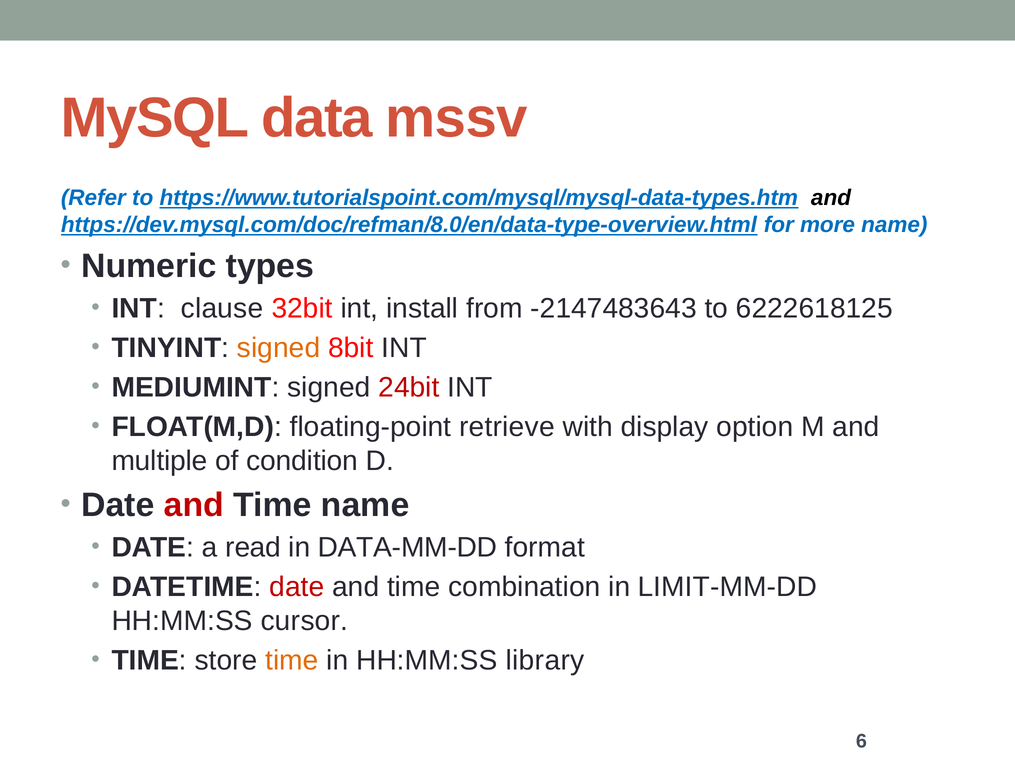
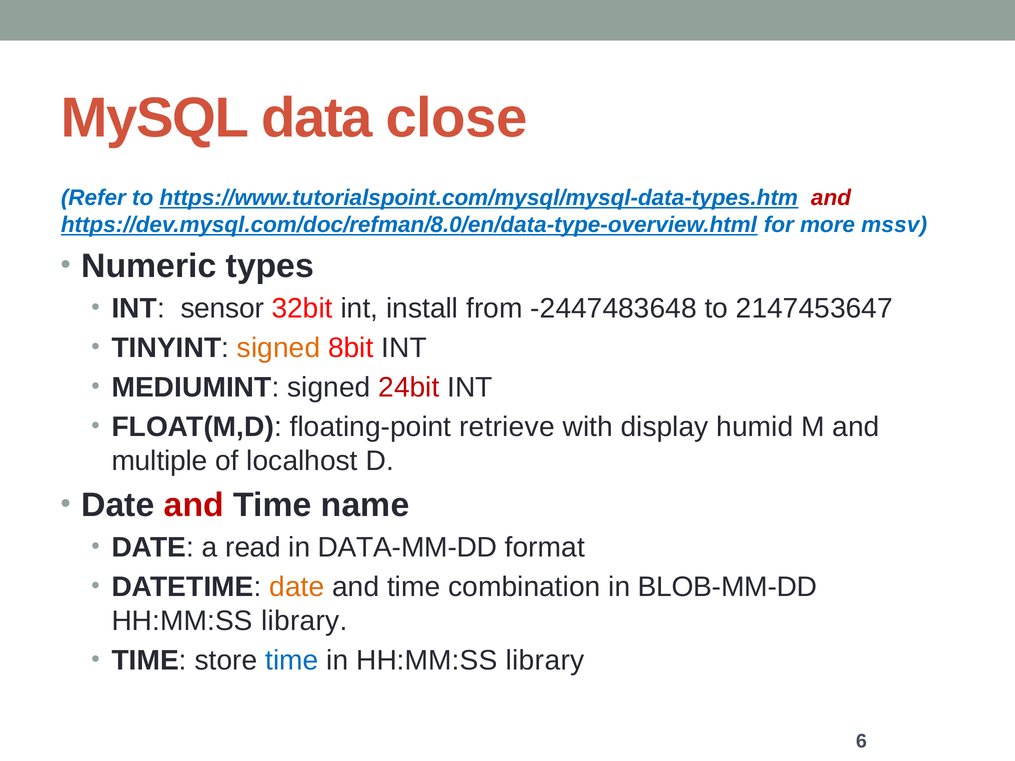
mssv: mssv -> close (457, 118)
and colour: black -> red (831, 198)
more name: name -> mssv (894, 225)
clause: clause -> sensor (222, 309)
-2147483643: -2147483643 -> -2447483648 (614, 309)
6222618125: 6222618125 -> 2147453647 (814, 309)
option: option -> humid (755, 427)
condition: condition -> localhost (302, 461)
date colour: red -> orange (297, 587)
LIMIT-MM-DD: LIMIT-MM-DD -> BLOB-MM-DD (727, 587)
cursor: cursor -> library (304, 621)
time colour: orange -> blue (292, 661)
